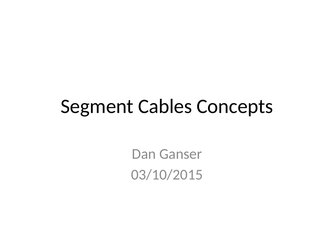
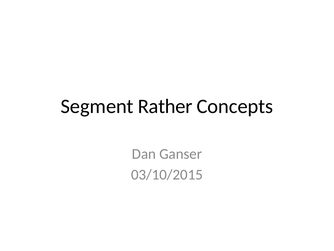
Cables: Cables -> Rather (165, 106)
